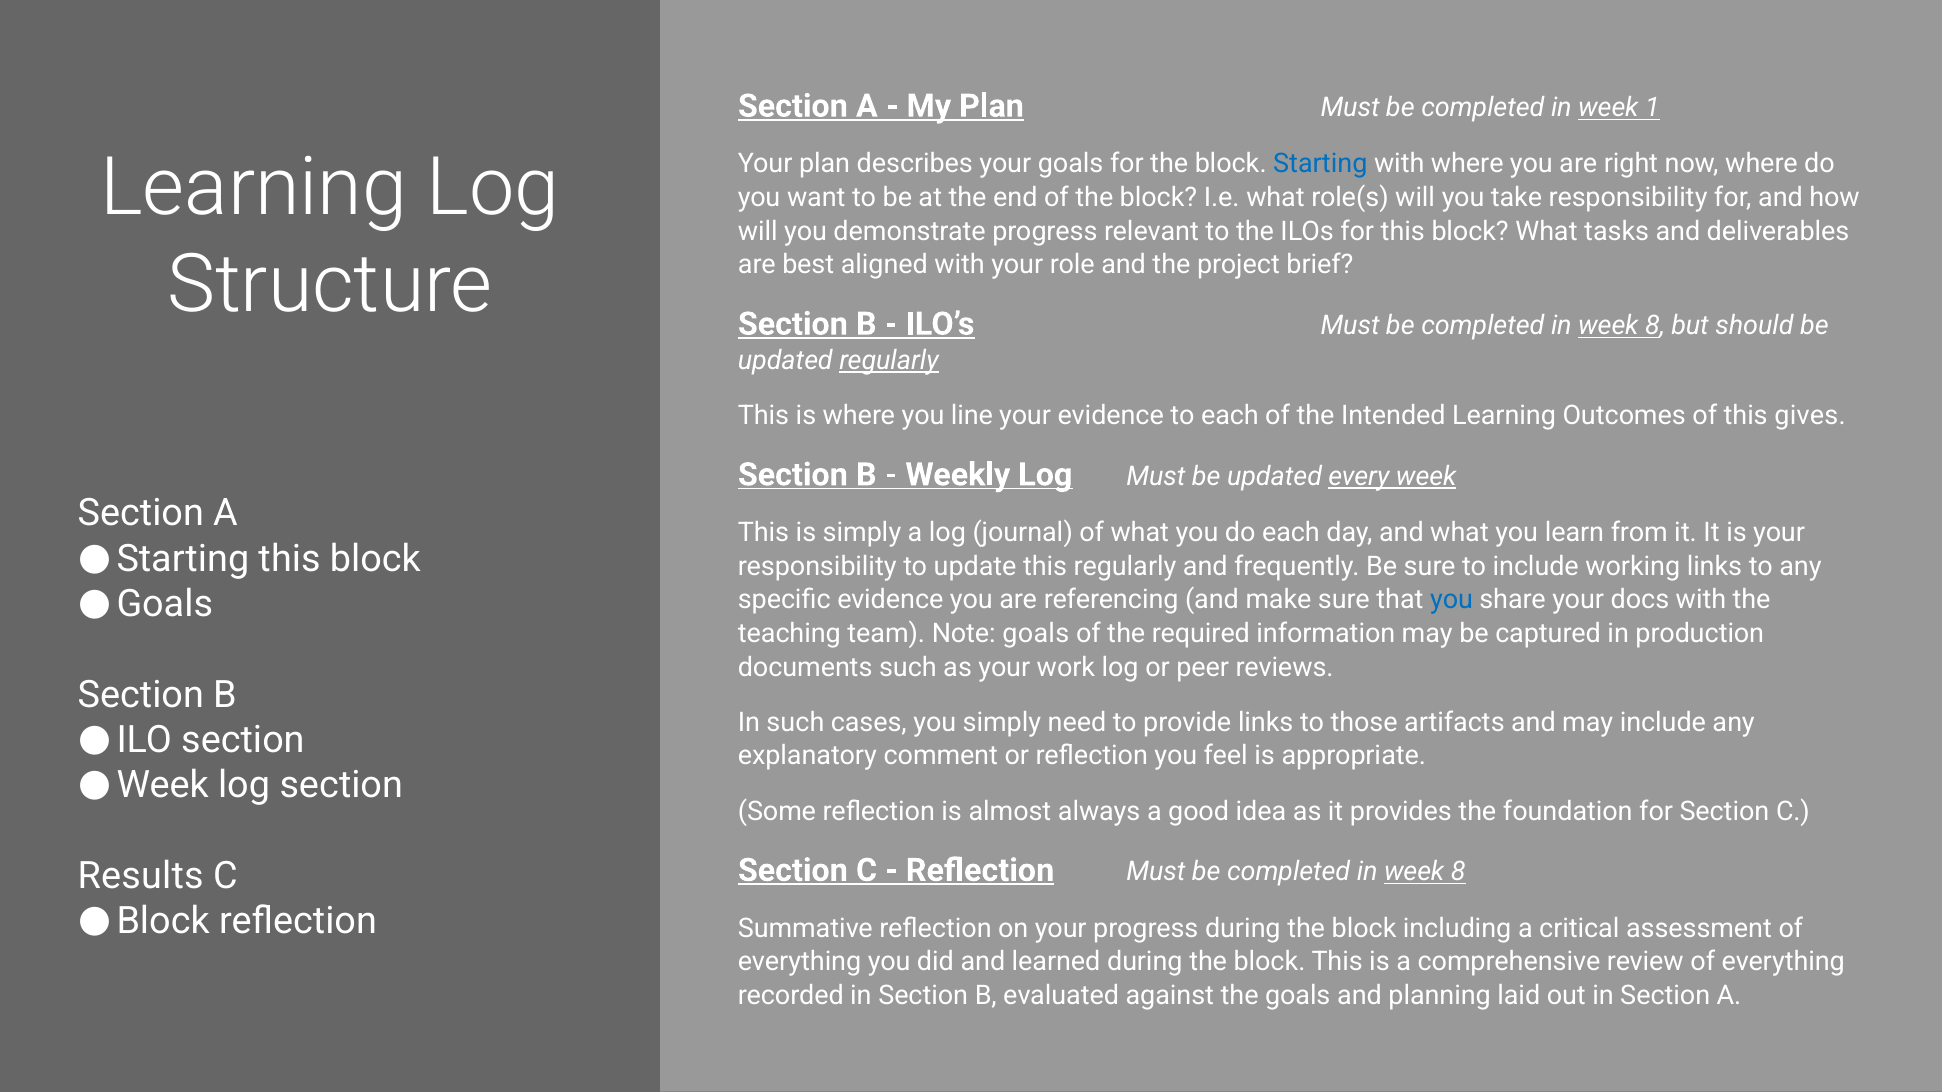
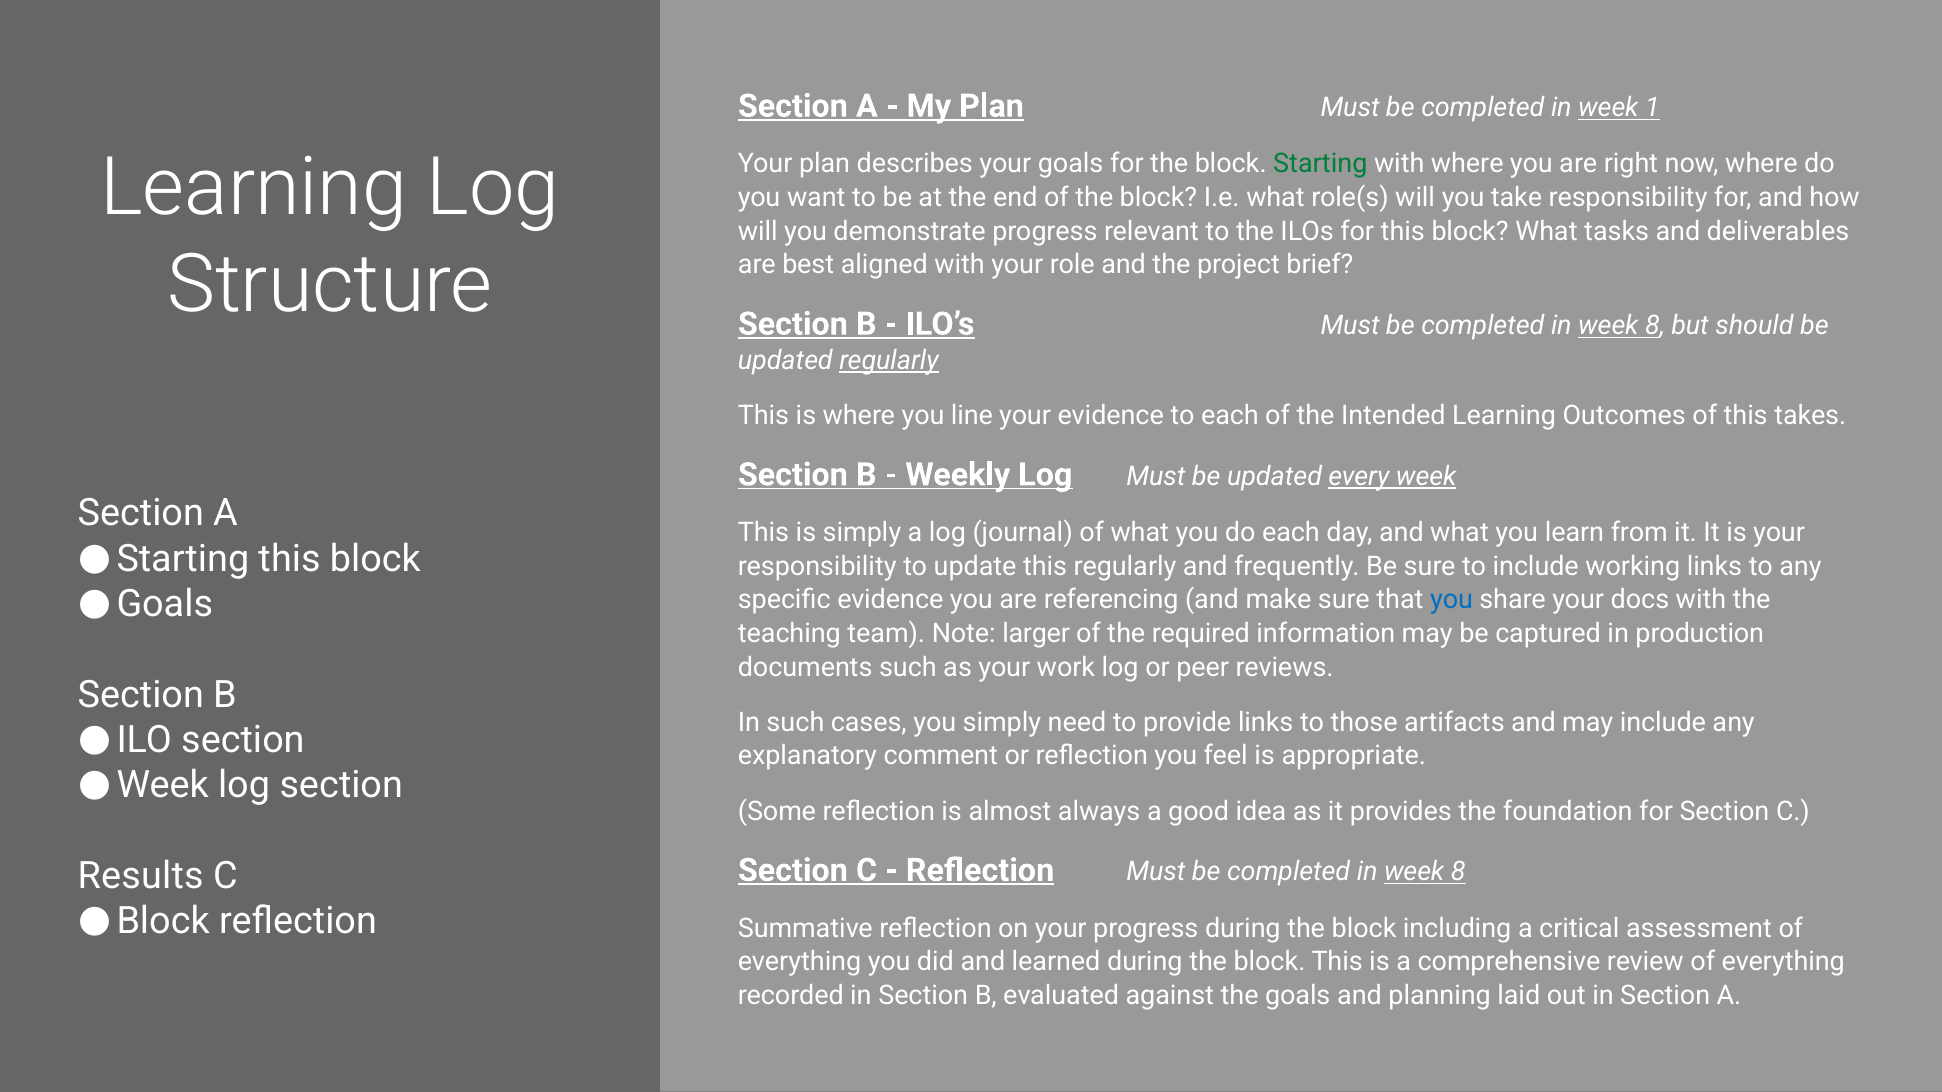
Starting colour: blue -> green (1320, 164)
gives: gives -> takes (1810, 416)
Note goals: goals -> larger (1036, 634)
